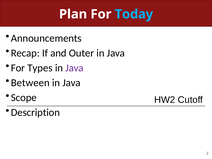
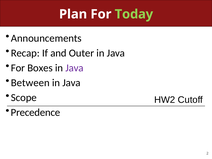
Today colour: light blue -> light green (134, 14)
Types: Types -> Boxes (40, 68)
Description: Description -> Precedence (35, 112)
